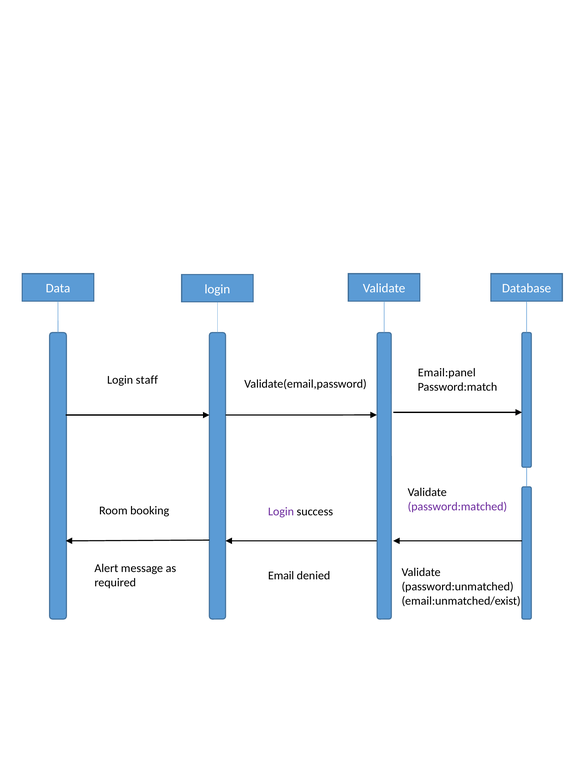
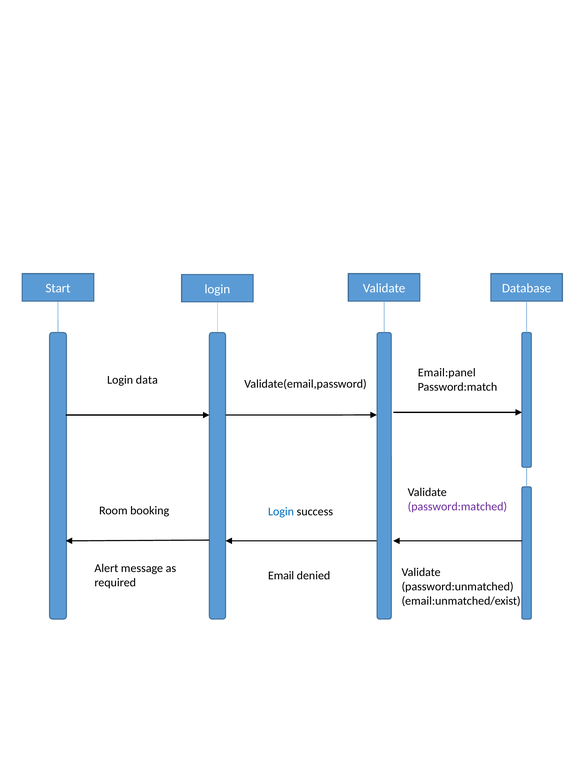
Data: Data -> Start (58, 288)
staff: staff -> data (147, 380)
Login colour: purple -> blue (281, 512)
